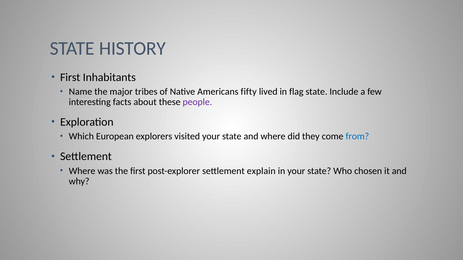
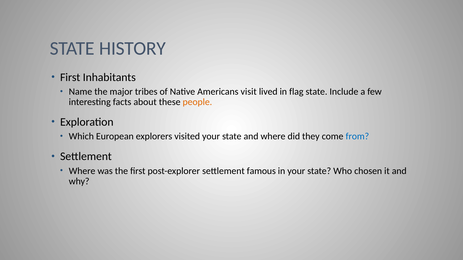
fifty: fifty -> visit (249, 92)
people colour: purple -> orange (197, 102)
explain: explain -> famous (261, 171)
